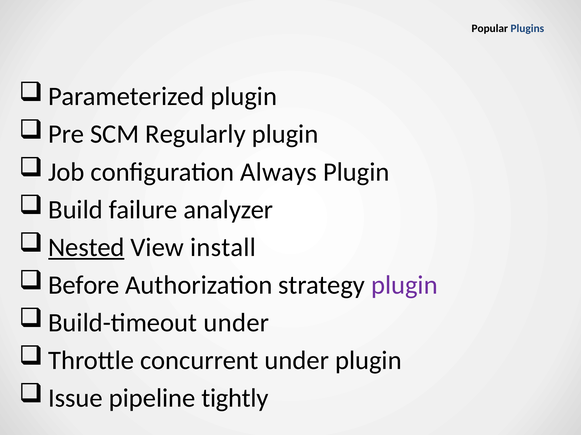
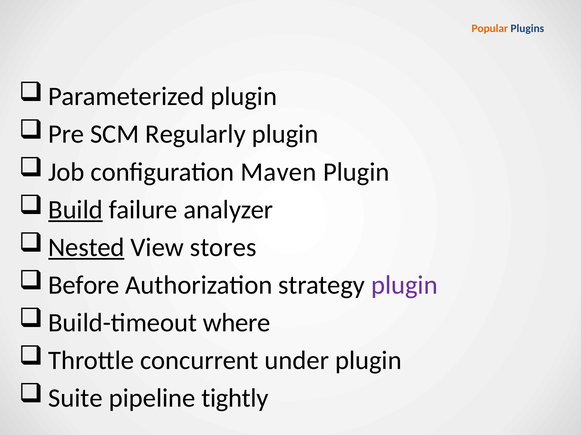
Popular colour: black -> orange (490, 28)
Always: Always -> Maven (279, 172)
Build underline: none -> present (76, 210)
install: install -> stores (223, 248)
Build-timeout under: under -> where (237, 323)
Issue: Issue -> Suite (75, 399)
